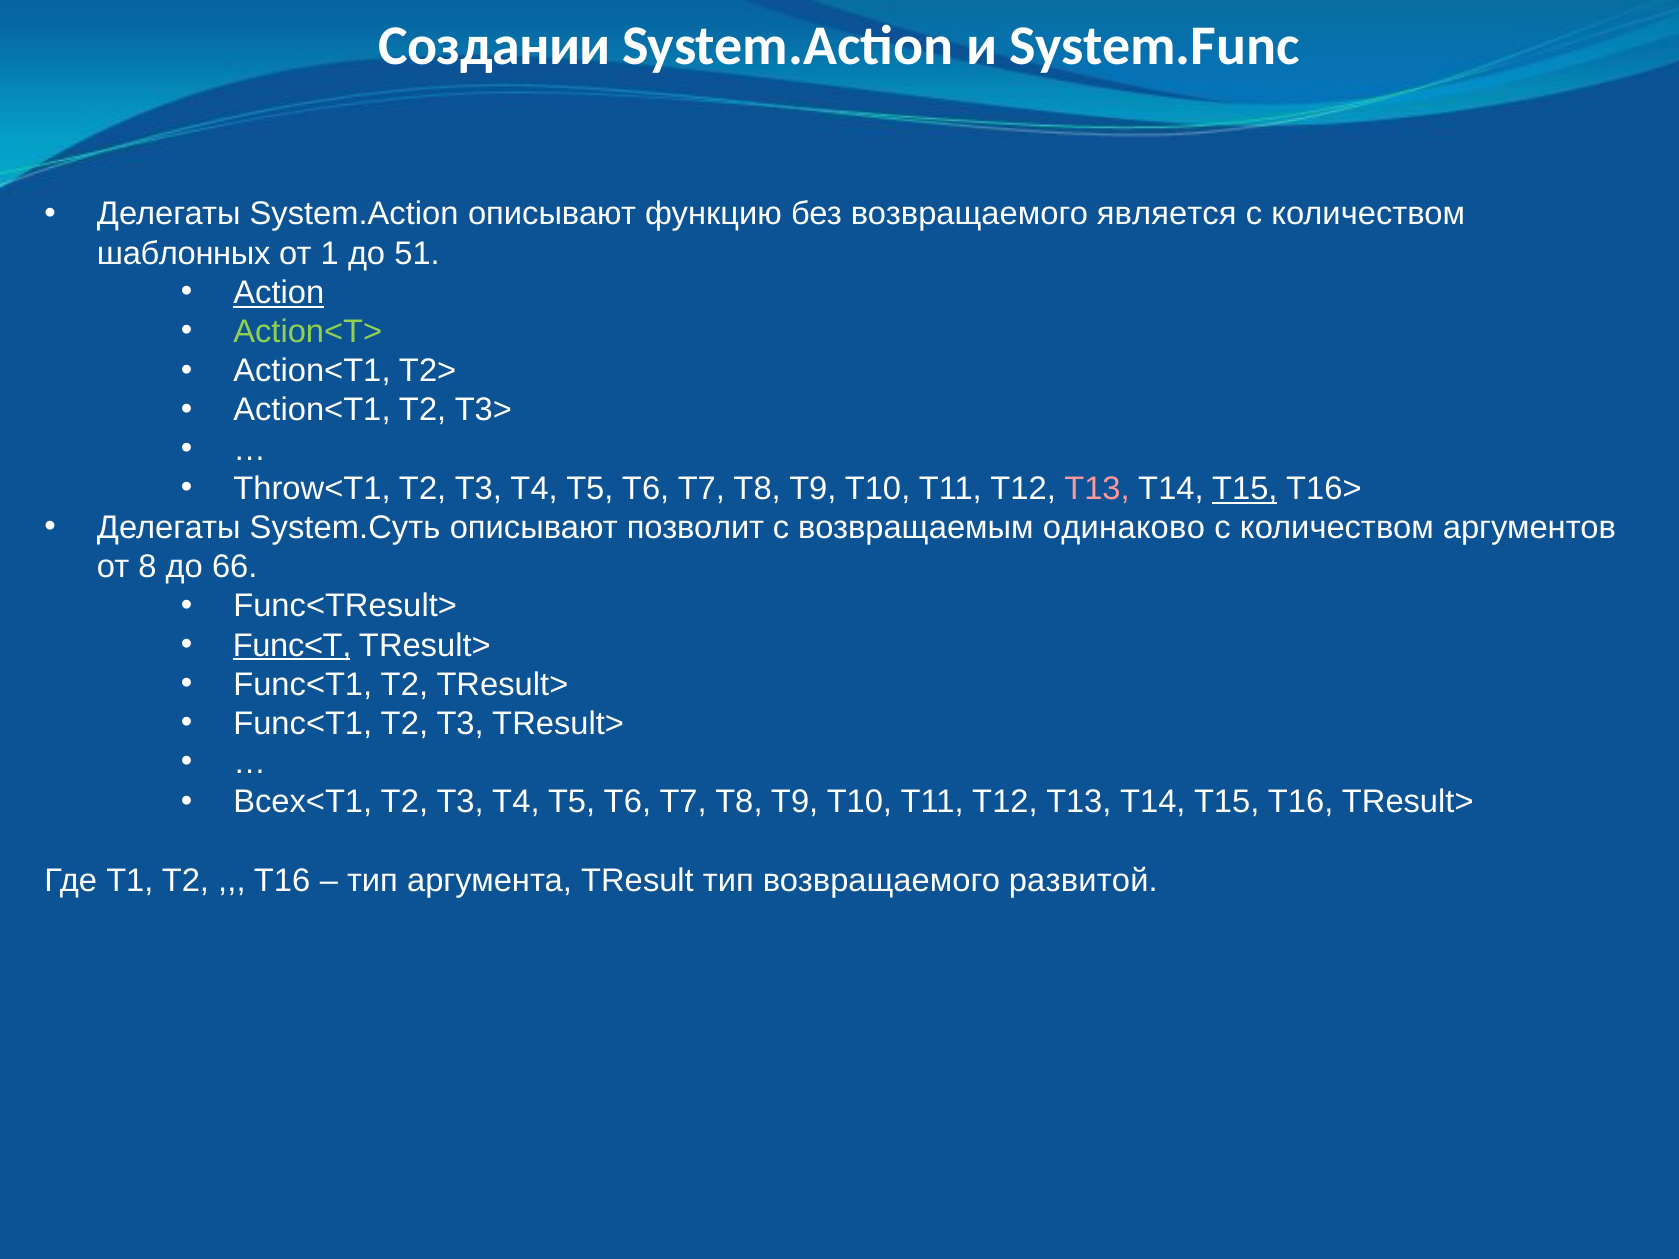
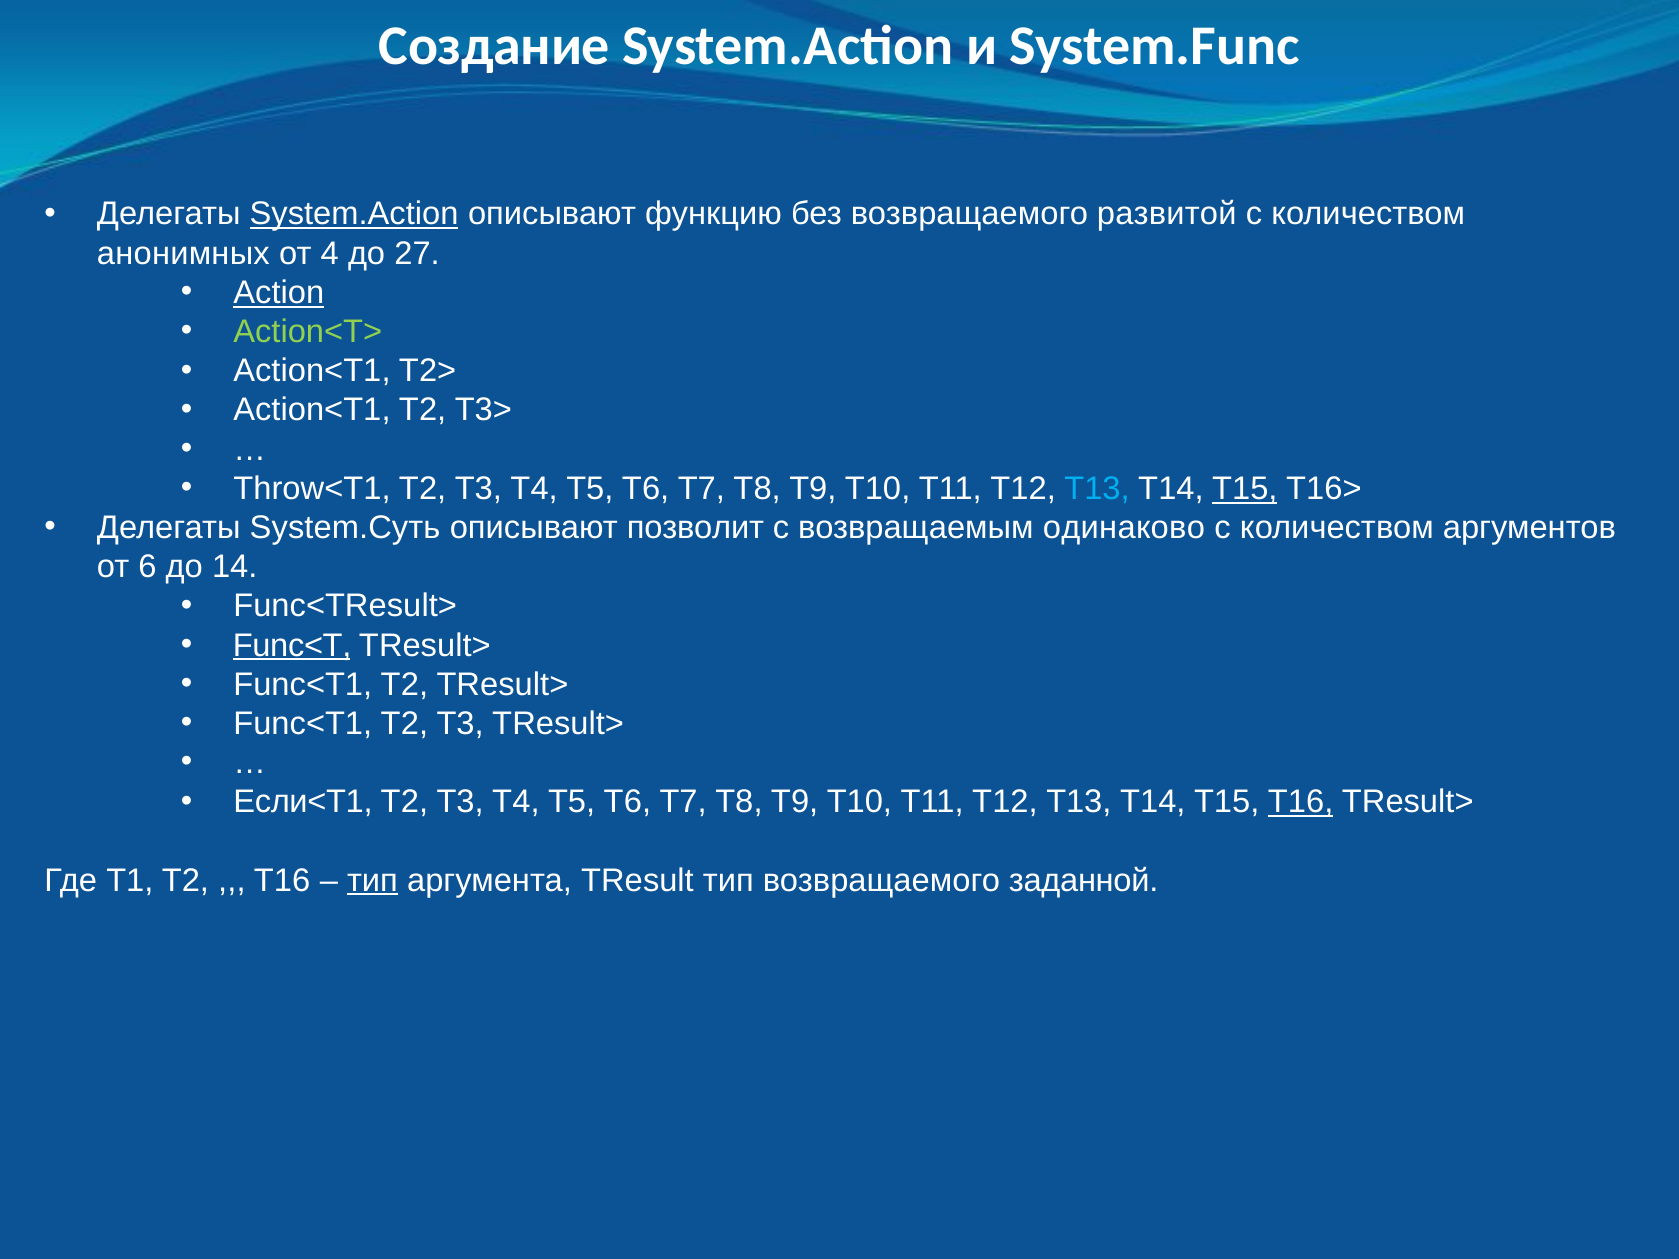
Создании: Создании -> Создание (494, 46)
System.Action underline: none -> present (354, 214)
является: является -> развитой (1167, 214)
шаблонных: шаблонных -> анонимных (183, 253)
1: 1 -> 4 (330, 253)
51: 51 -> 27 (417, 253)
T13 colour: pink -> light blue (1097, 489)
8: 8 -> 6 (147, 567)
66: 66 -> 14 (235, 567)
Всех<T1: Всех<T1 -> Если<T1 (303, 802)
T16 underline: none -> present (1301, 802)
тип underline: none -> present (372, 881)
развитой: развитой -> заданной (1084, 881)
